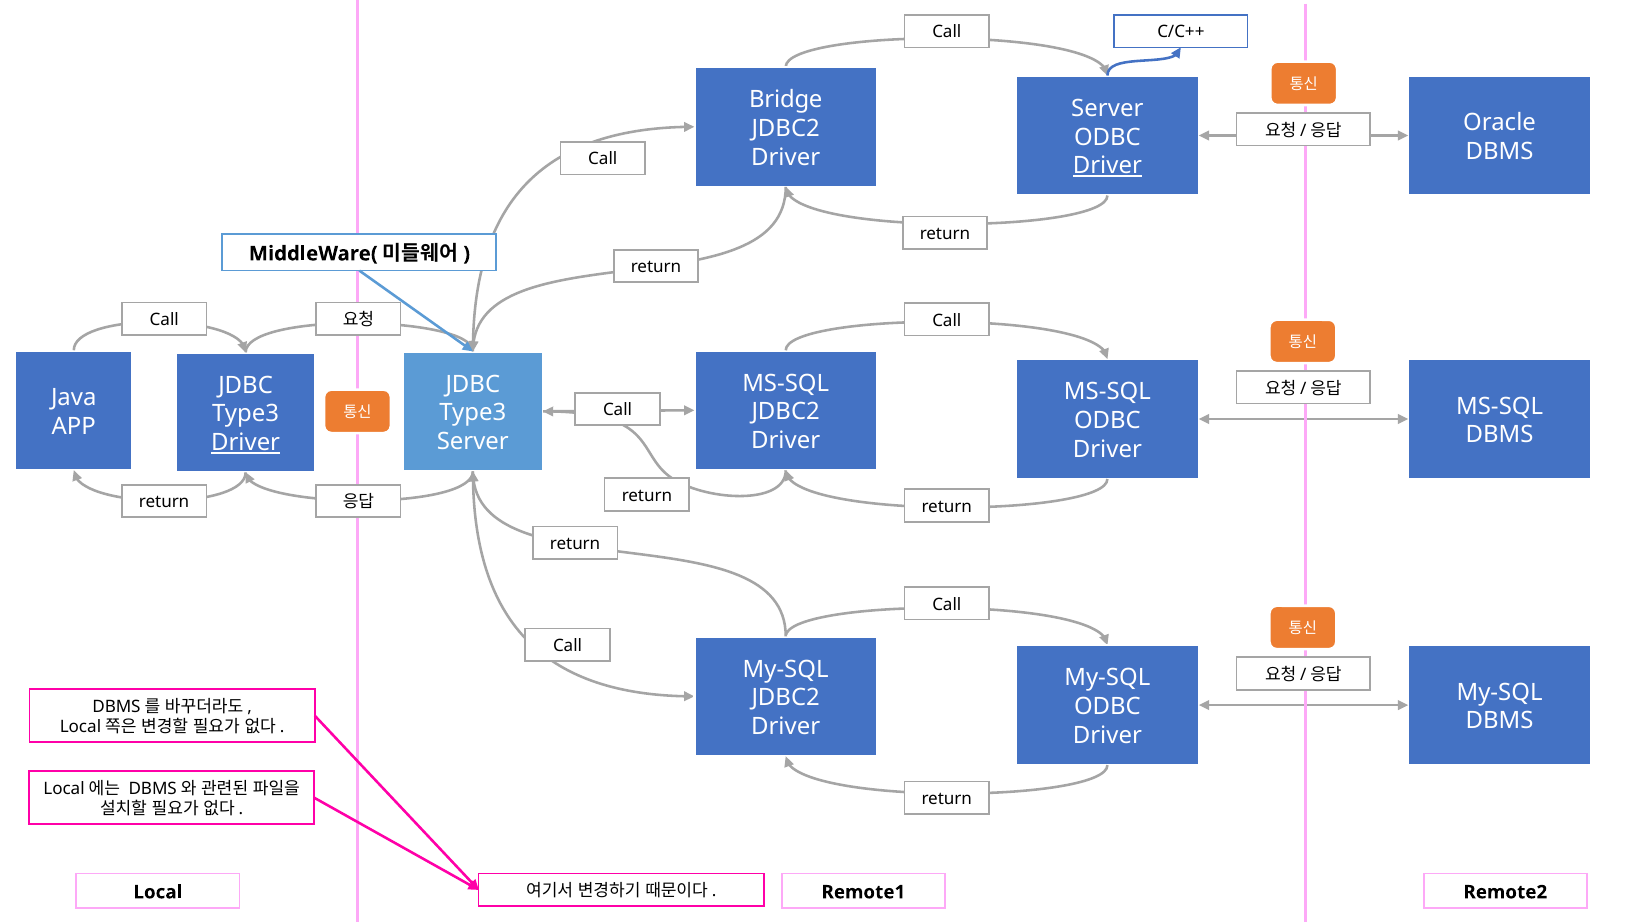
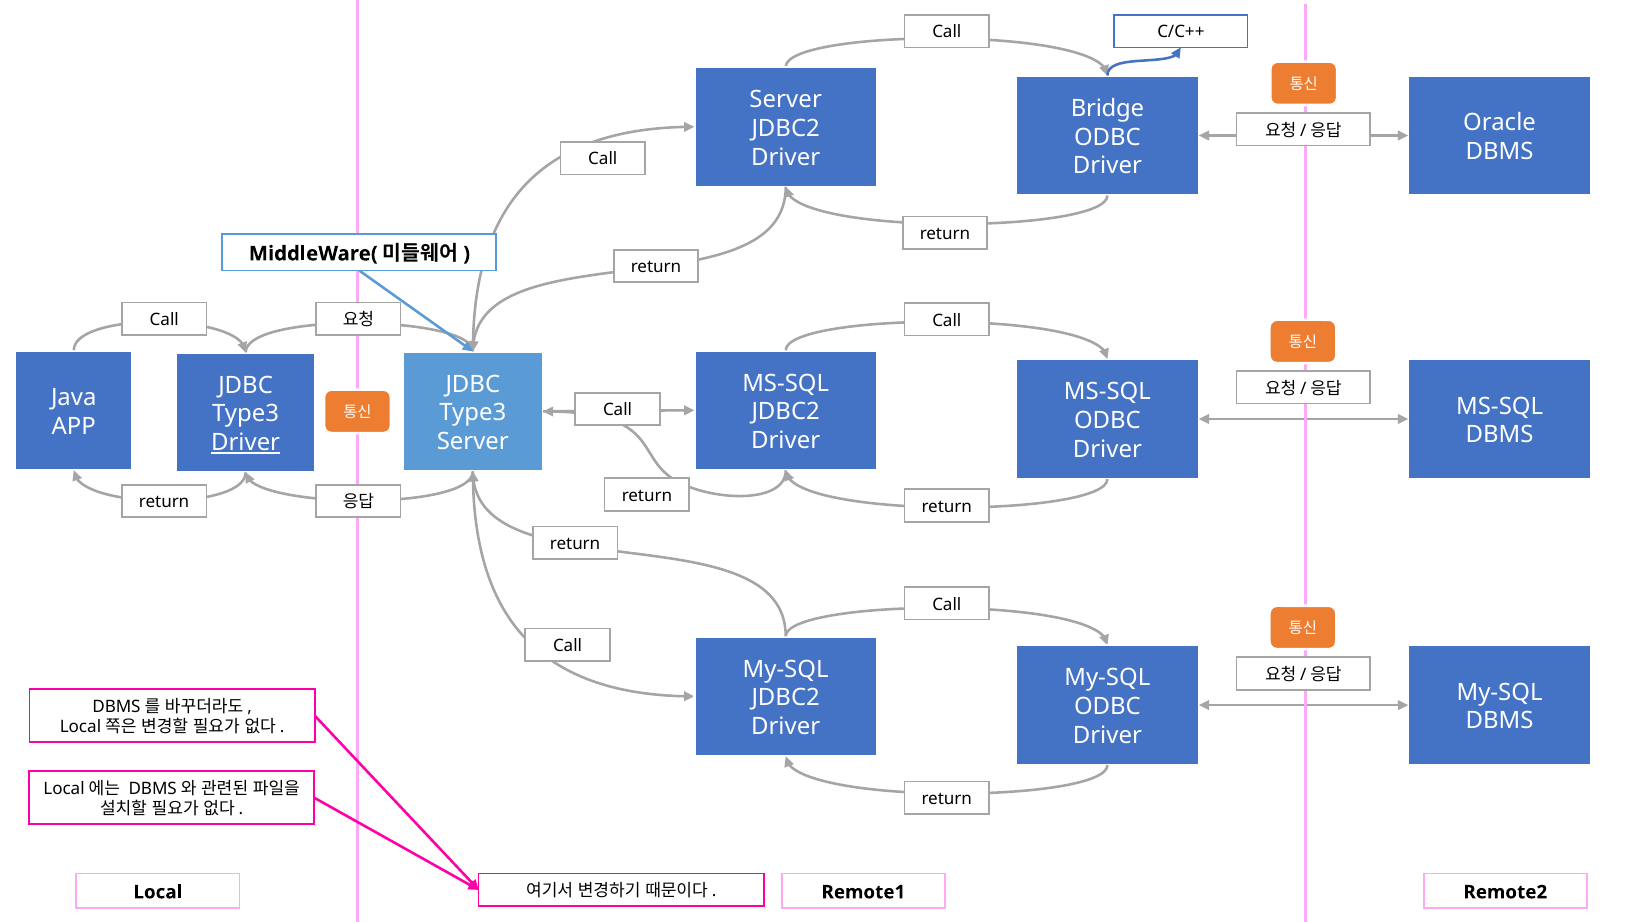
Bridge: Bridge -> Server (786, 100)
Server: Server -> Bridge (1107, 109)
Driver underline: present -> none (1107, 166)
